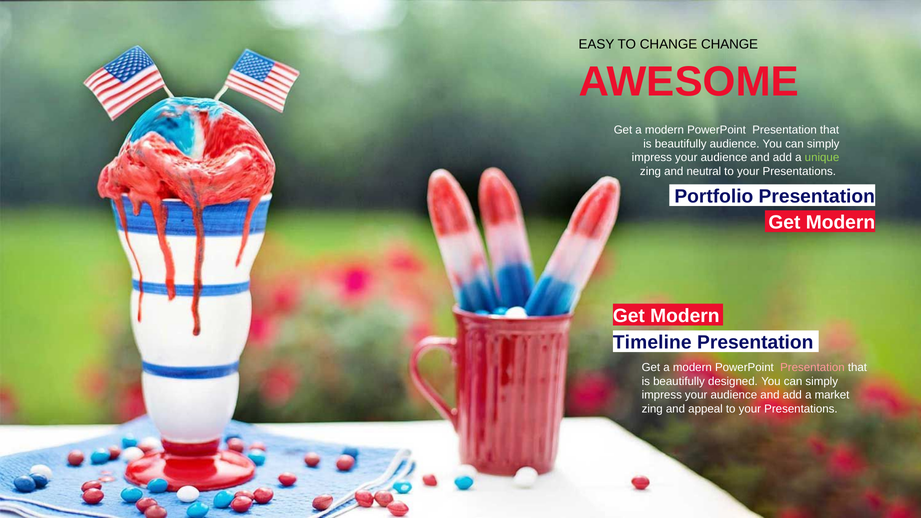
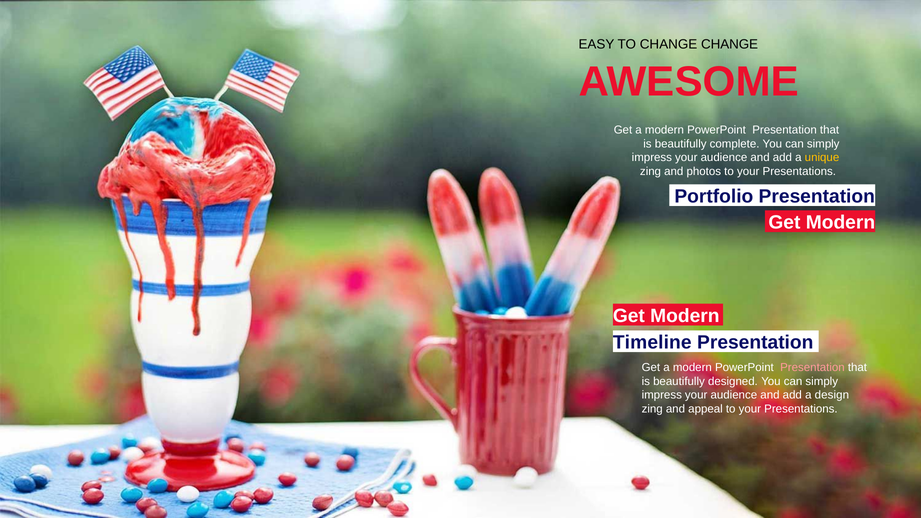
beautifully audience: audience -> complete (735, 144)
unique colour: light green -> yellow (822, 158)
neutral: neutral -> photos (704, 171)
market: market -> design (832, 395)
